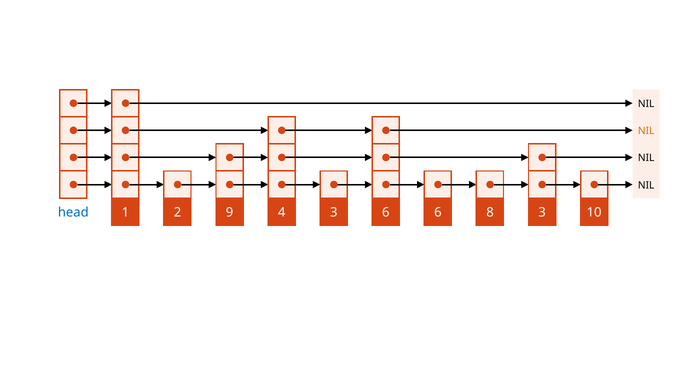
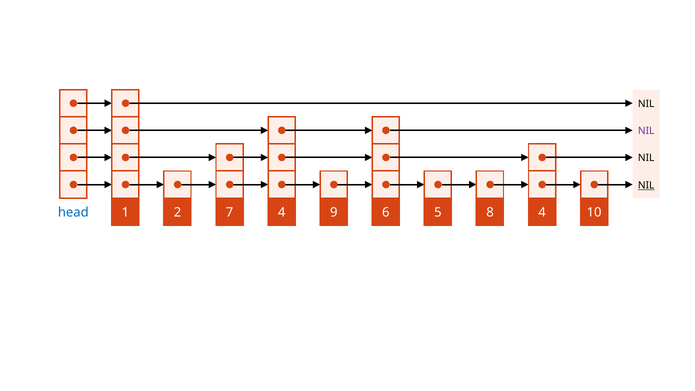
NIL colour: orange -> purple (646, 131)
NIL underline: none -> present (646, 185)
9: 9 -> 7 (230, 213)
4 3: 3 -> 9 (334, 213)
6 6: 6 -> 5 (438, 213)
8 3: 3 -> 4 (542, 213)
